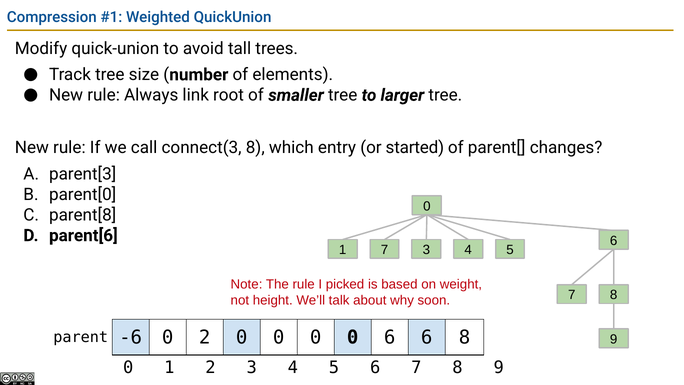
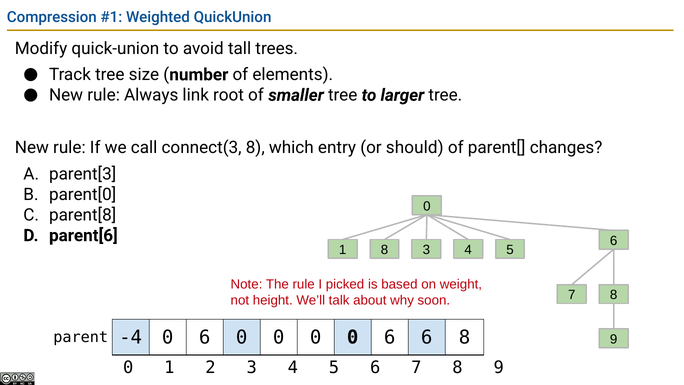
started: started -> should (415, 148)
1 7: 7 -> 8 (385, 250)
-6: -6 -> -4 (131, 337)
2: 2 -> 6 (205, 337)
